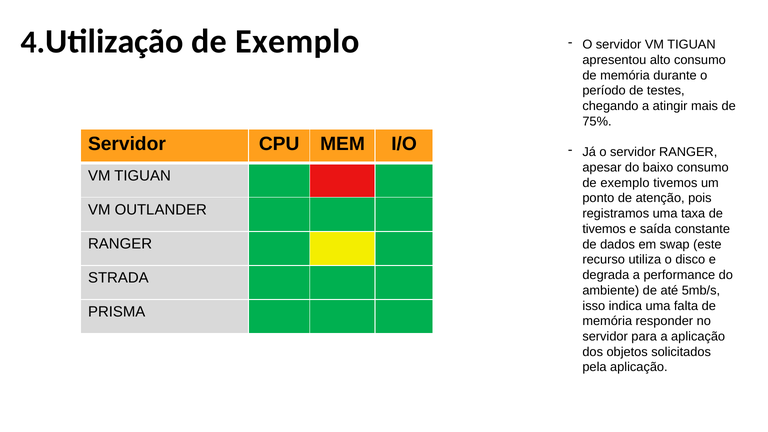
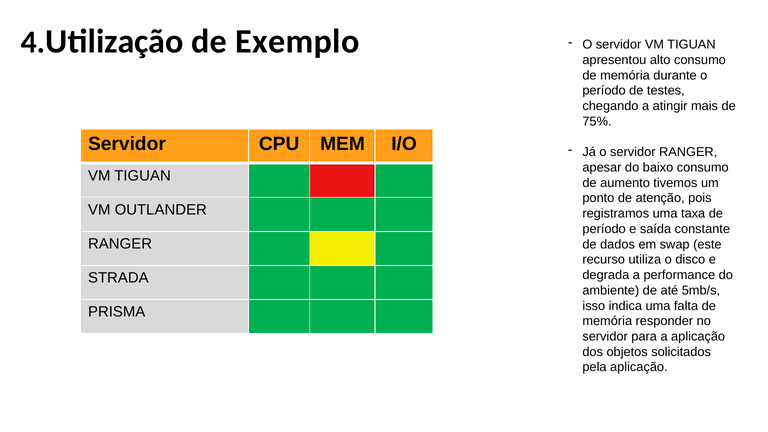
exemplo: exemplo -> aumento (625, 183)
tivemos: tivemos -> período (604, 229)
